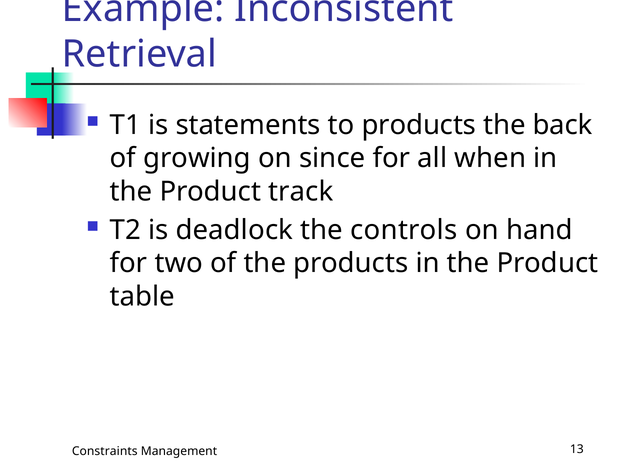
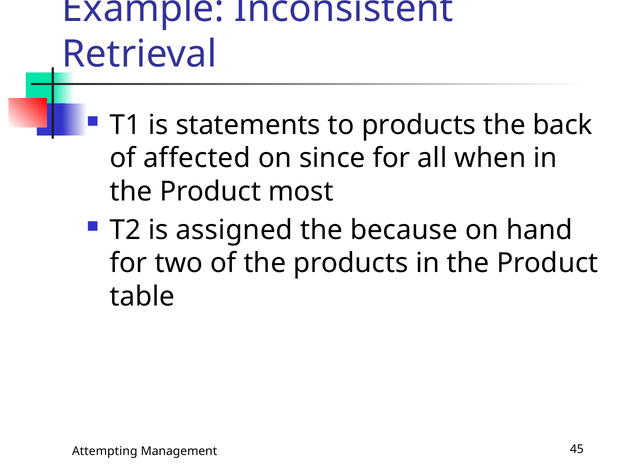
growing: growing -> affected (197, 158)
track: track -> most (301, 191)
deadlock: deadlock -> assigned (234, 230)
controls: controls -> because (404, 230)
Constraints: Constraints -> Attempting (105, 451)
13: 13 -> 45 (577, 449)
